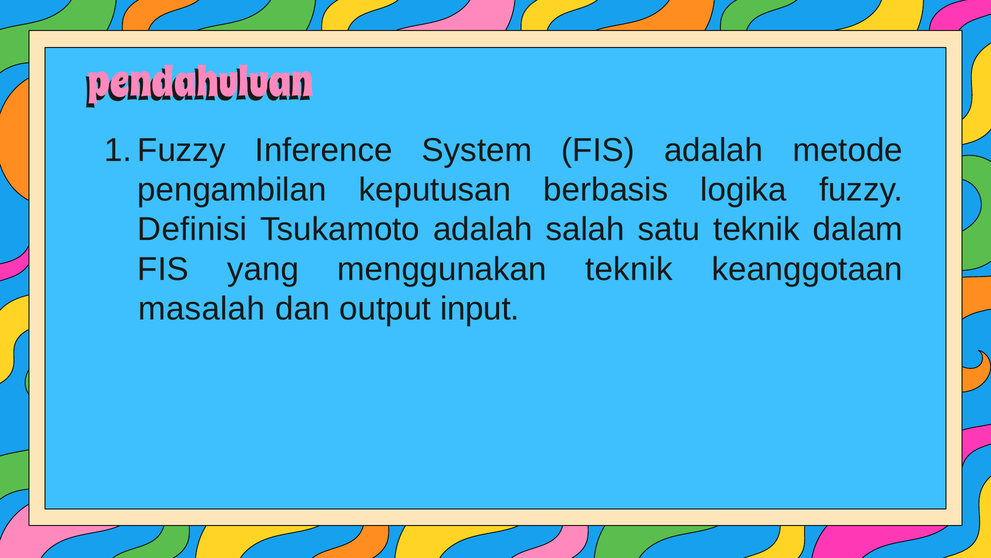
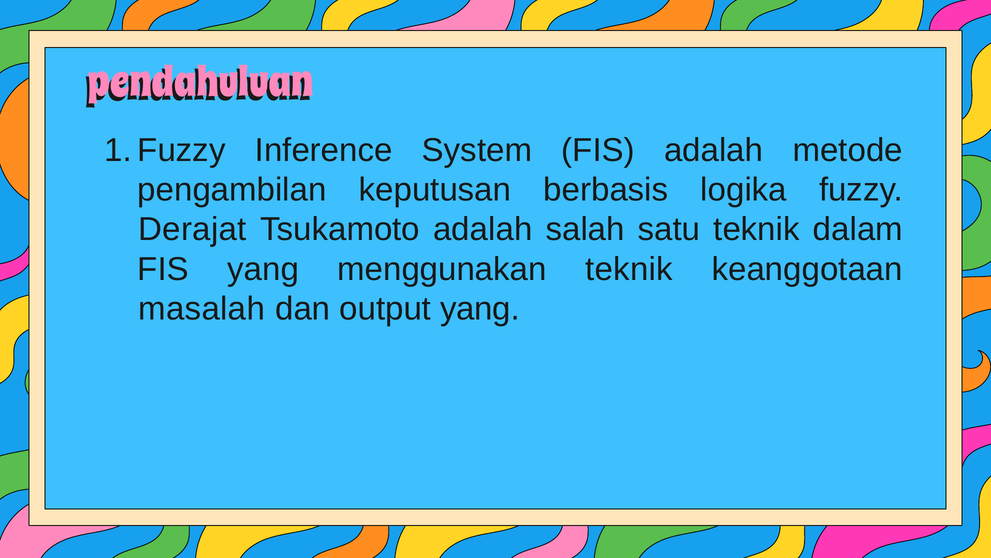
Definisi: Definisi -> Derajat (192, 229)
output input: input -> yang (480, 309)
